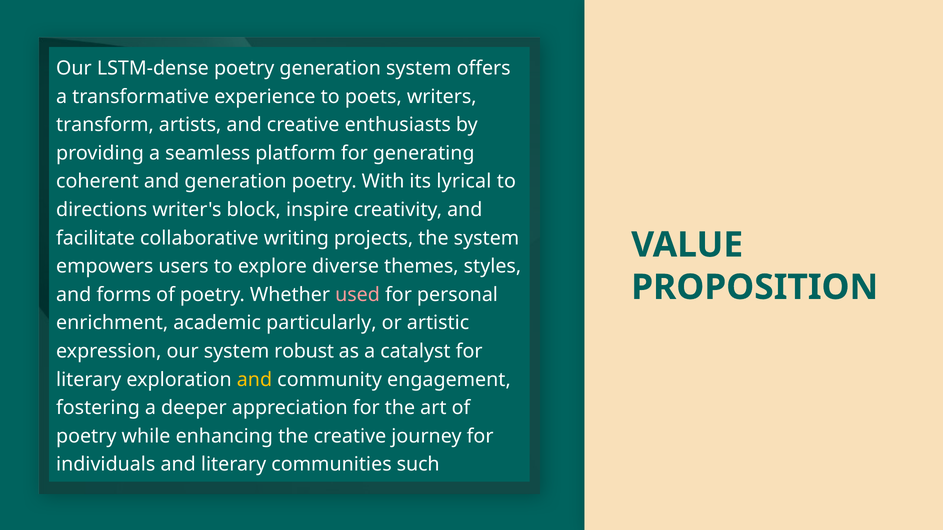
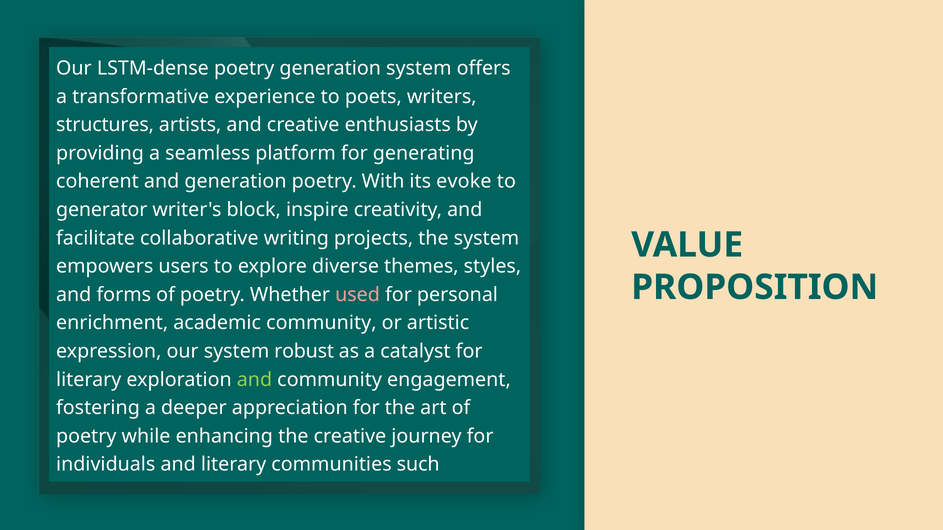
transform: transform -> structures (105, 125)
lyrical: lyrical -> evoke (464, 182)
directions: directions -> generator (102, 210)
academic particularly: particularly -> community (321, 323)
and colour: yellow -> light green (254, 380)
